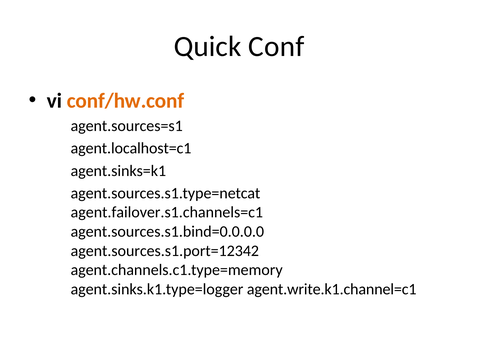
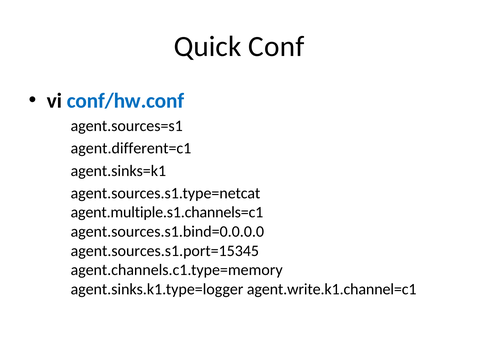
conf/hw.conf colour: orange -> blue (126, 101)
agent.localhost=c1: agent.localhost=c1 -> agent.different=c1 (131, 148)
agent.failover.s1.channels=c1: agent.failover.s1.channels=c1 -> agent.multiple.s1.channels=c1 (167, 212)
agent.sources.s1.port=12342: agent.sources.s1.port=12342 -> agent.sources.s1.port=15345 (165, 250)
